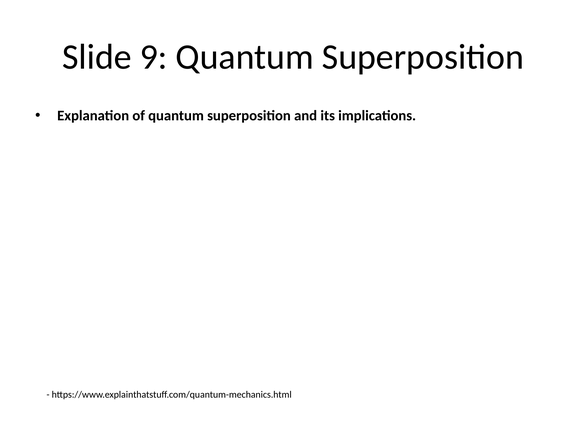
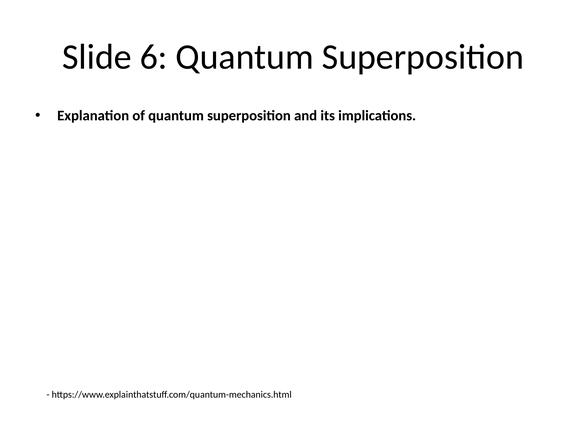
9: 9 -> 6 (154, 57)
